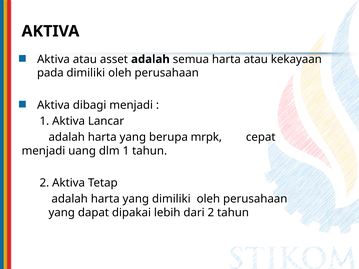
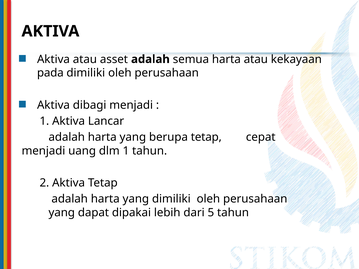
berupa mrpk: mrpk -> tetap (206, 137)
dari 2: 2 -> 5 (211, 213)
